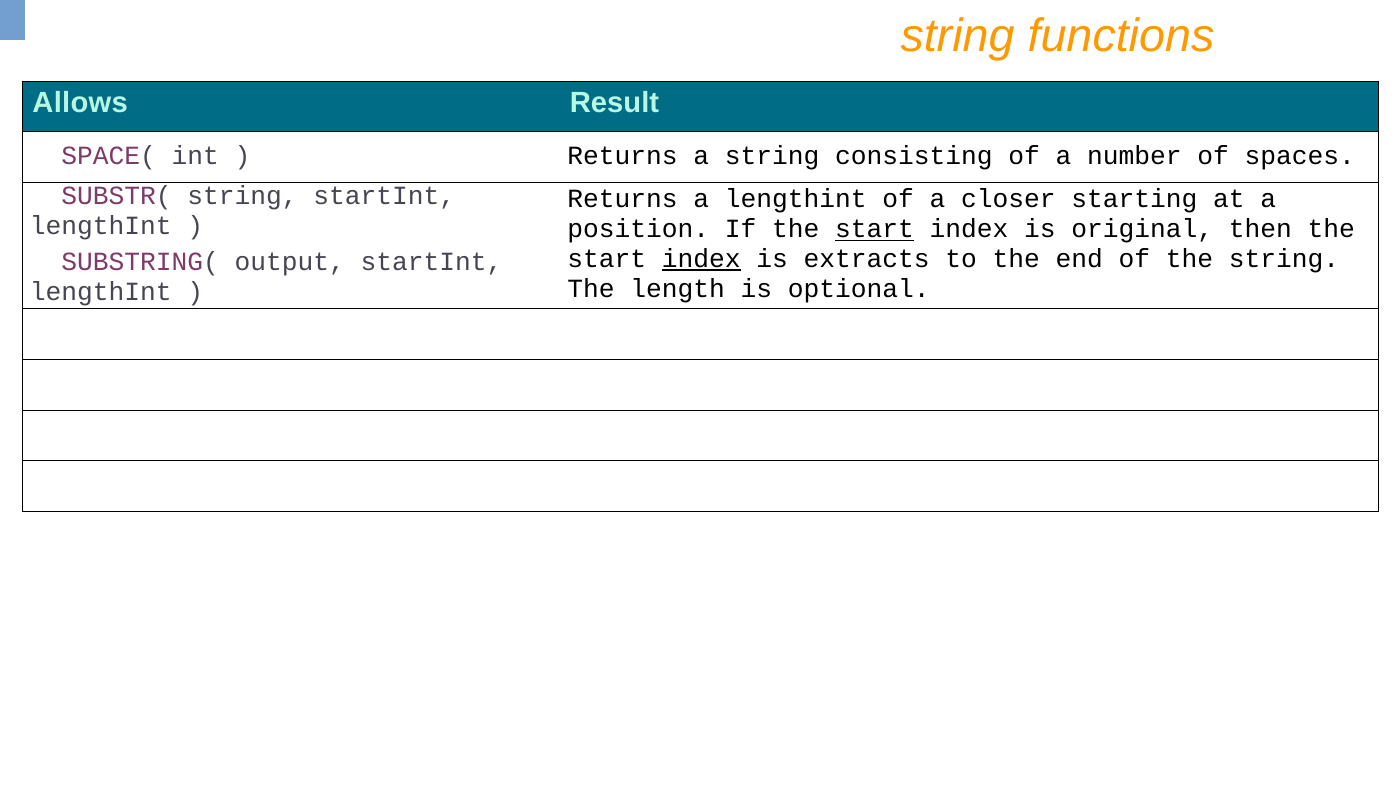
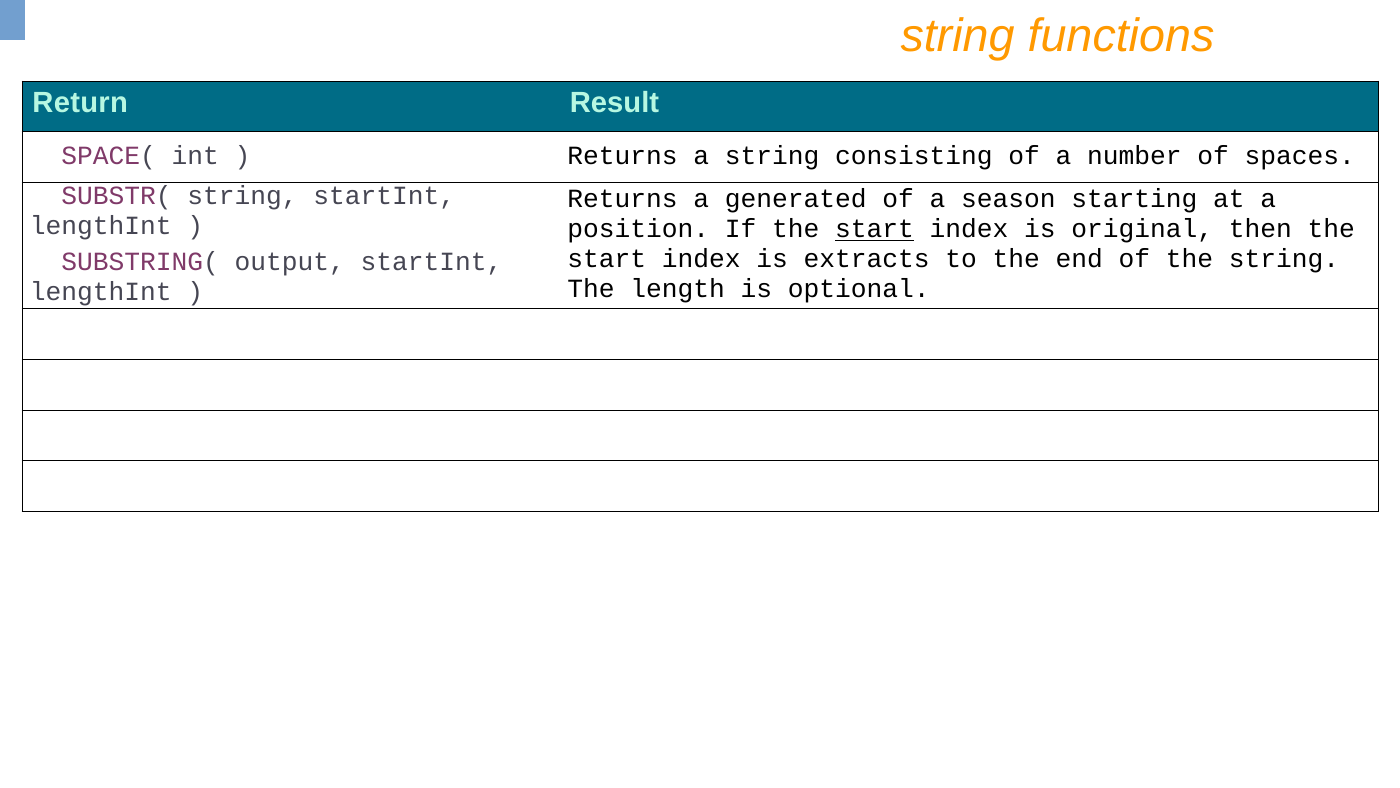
Allows: Allows -> Return (80, 103)
a lengthint: lengthint -> generated (796, 199)
closer: closer -> season (1008, 199)
index underline: present -> none (701, 259)
